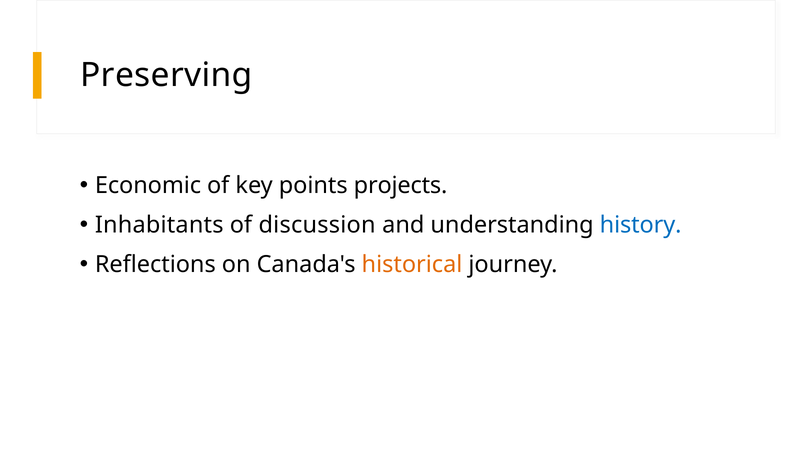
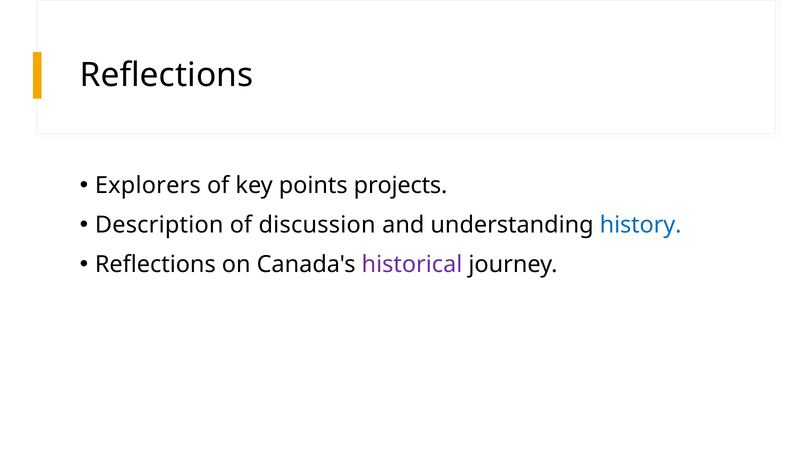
Preserving: Preserving -> Reflections (167, 75)
Economic: Economic -> Explorers (148, 185)
Inhabitants: Inhabitants -> Description (159, 225)
historical colour: orange -> purple (412, 264)
